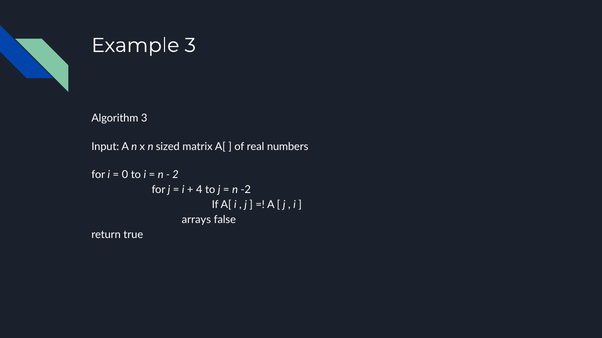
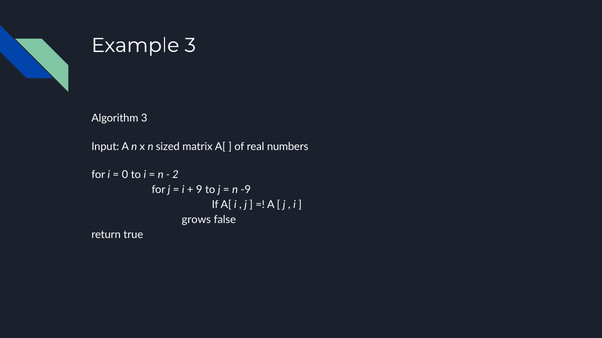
4: 4 -> 9 (199, 190)
-2: -2 -> -9 (246, 190)
arrays: arrays -> grows (196, 220)
